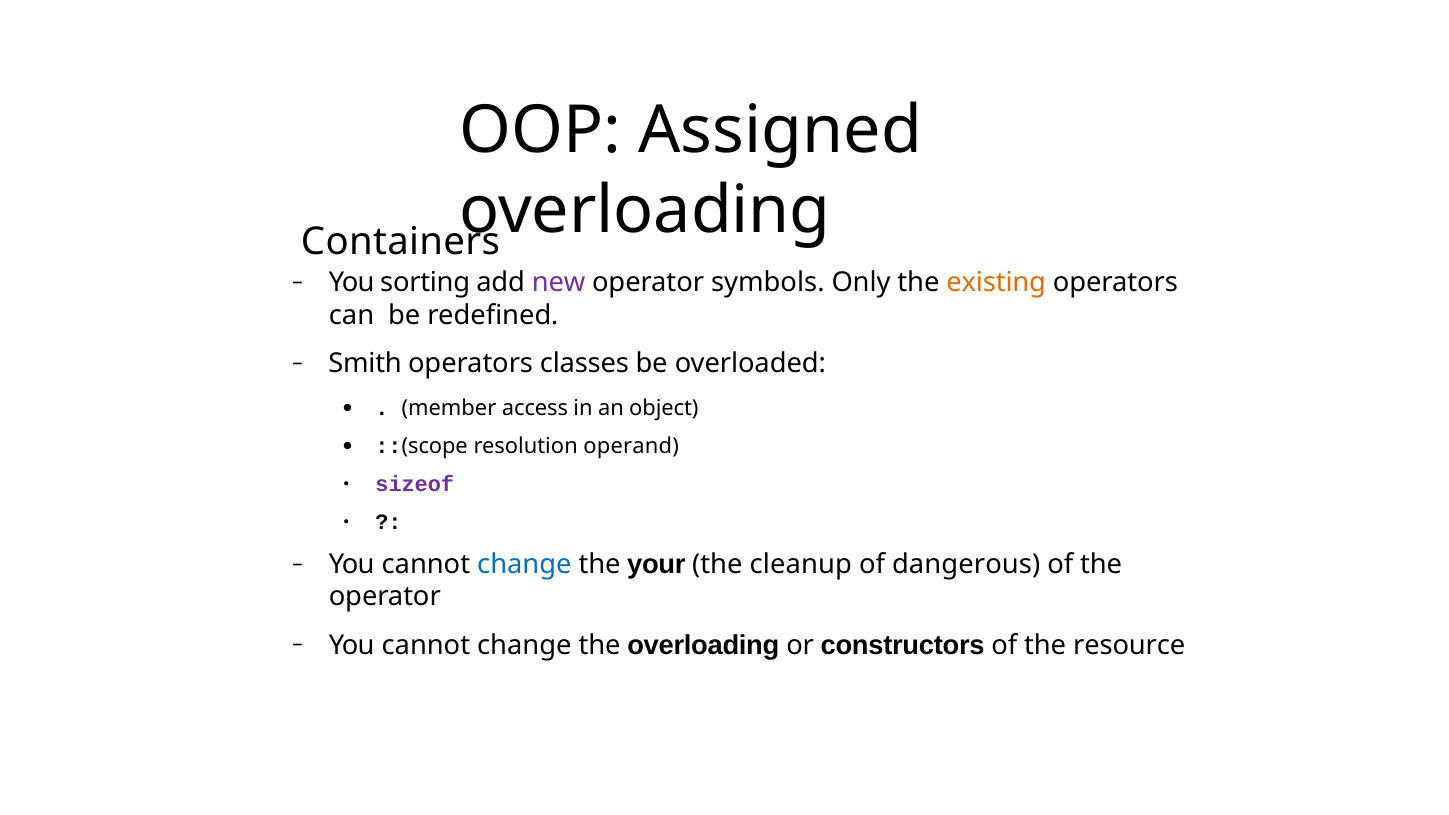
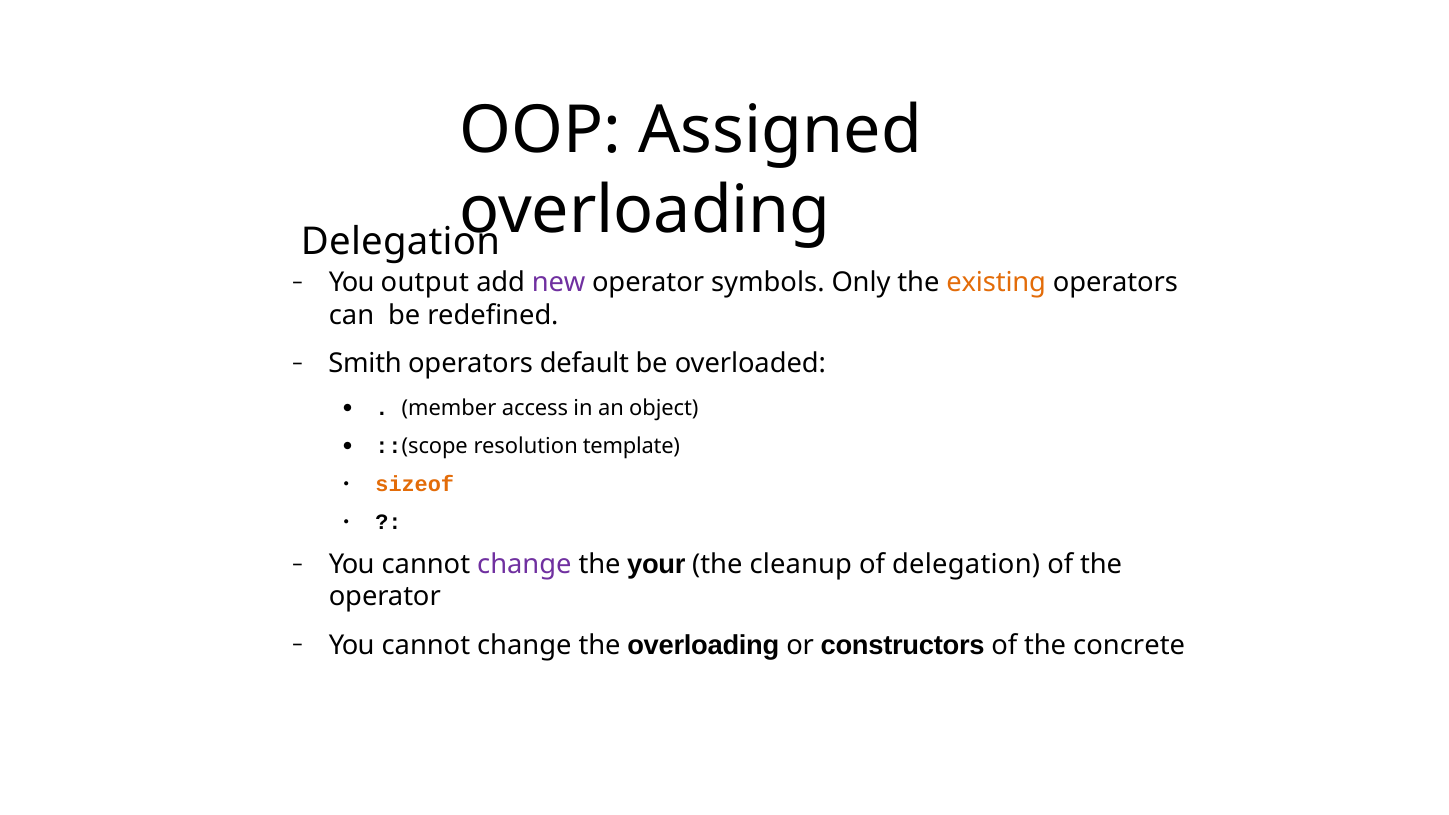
Containers: Containers -> Delegation (400, 242)
sorting: sorting -> output (425, 282)
classes: classes -> default (584, 364)
operand: operand -> template (631, 447)
sizeof colour: purple -> orange (415, 485)
change colour: blue -> purple (524, 564)
of dangerous: dangerous -> delegation (966, 564)
resource: resource -> concrete (1129, 645)
